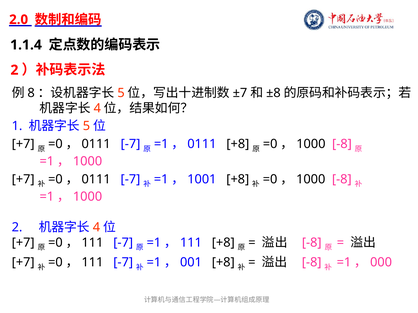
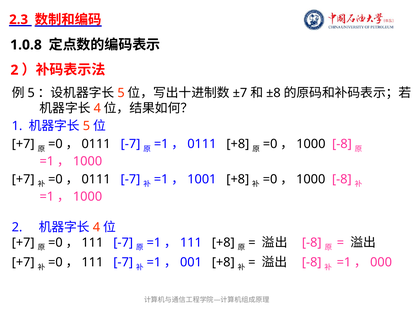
2.0: 2.0 -> 2.3 (19, 20)
1.1.4: 1.1.4 -> 1.0.8 (26, 45)
8: 8 -> 5 (31, 93)
